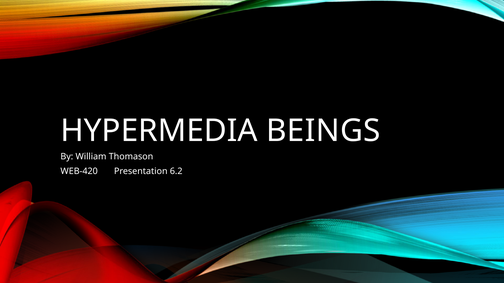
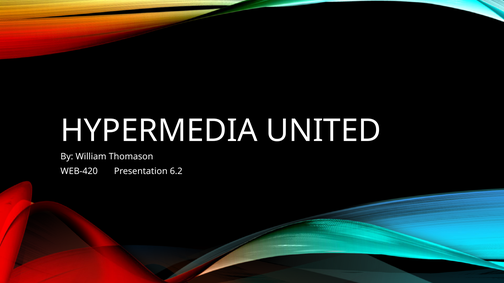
BEINGS: BEINGS -> UNITED (324, 131)
